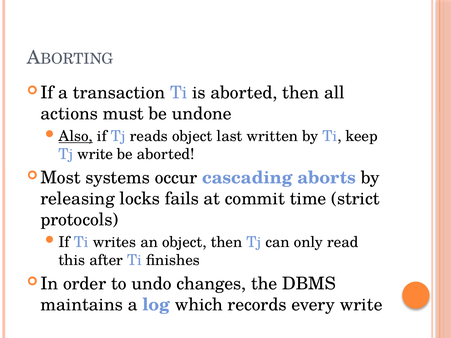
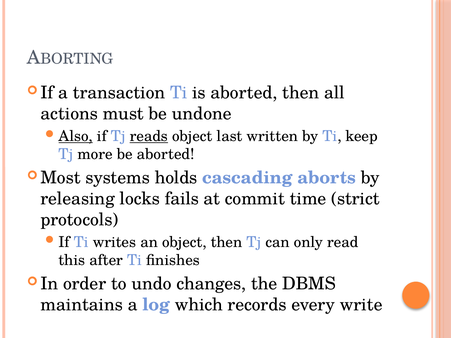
reads underline: none -> present (149, 136)
Tj write: write -> more (95, 154)
occur: occur -> holds (176, 178)
